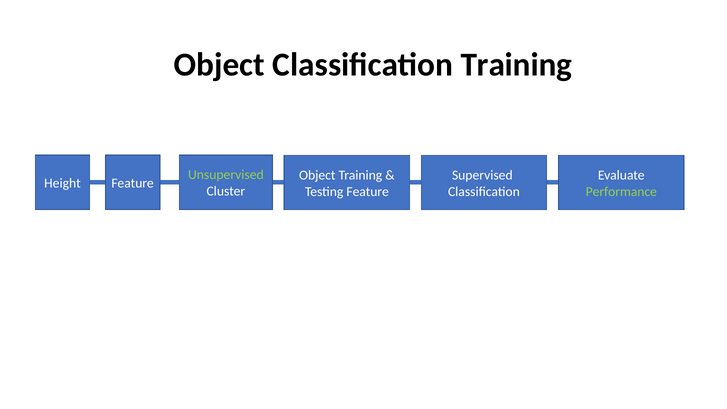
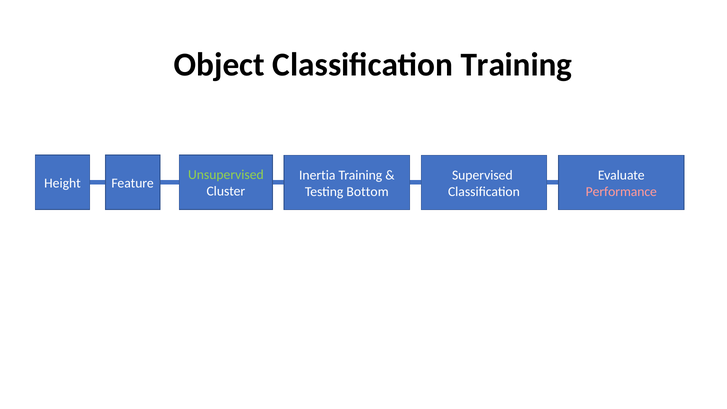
Object: Object -> Inertia (317, 175)
Testing Feature: Feature -> Bottom (368, 192)
Performance colour: light green -> pink (621, 192)
